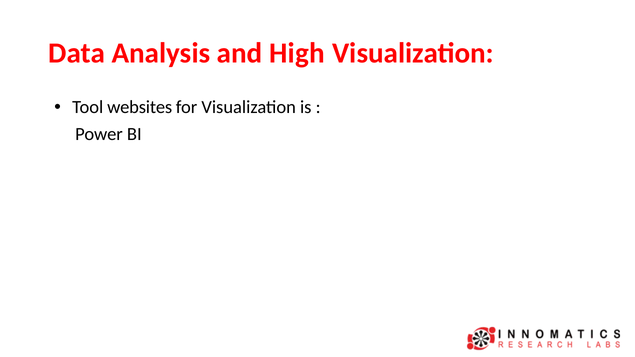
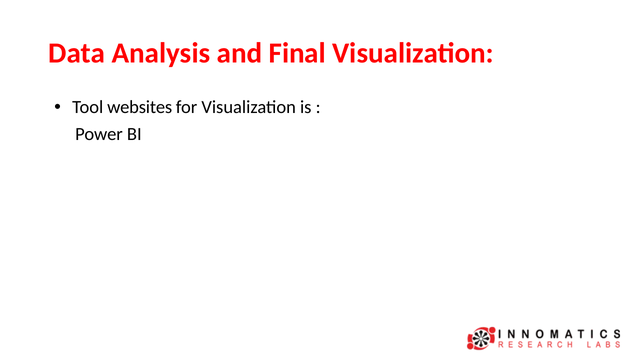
High: High -> Final (297, 53)
